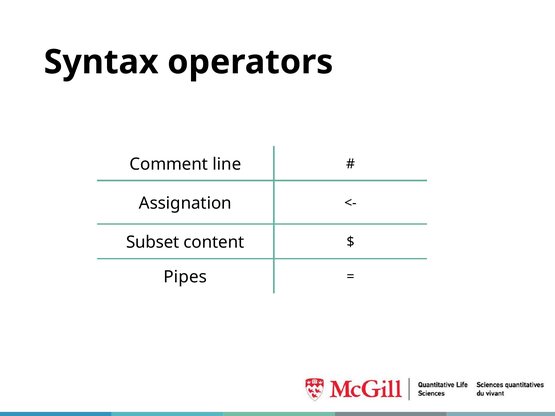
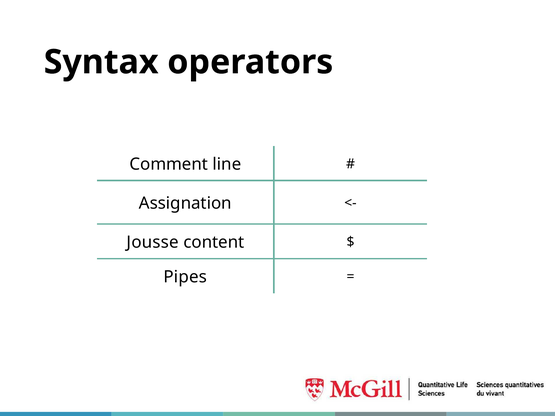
Subset: Subset -> Jousse (153, 242)
